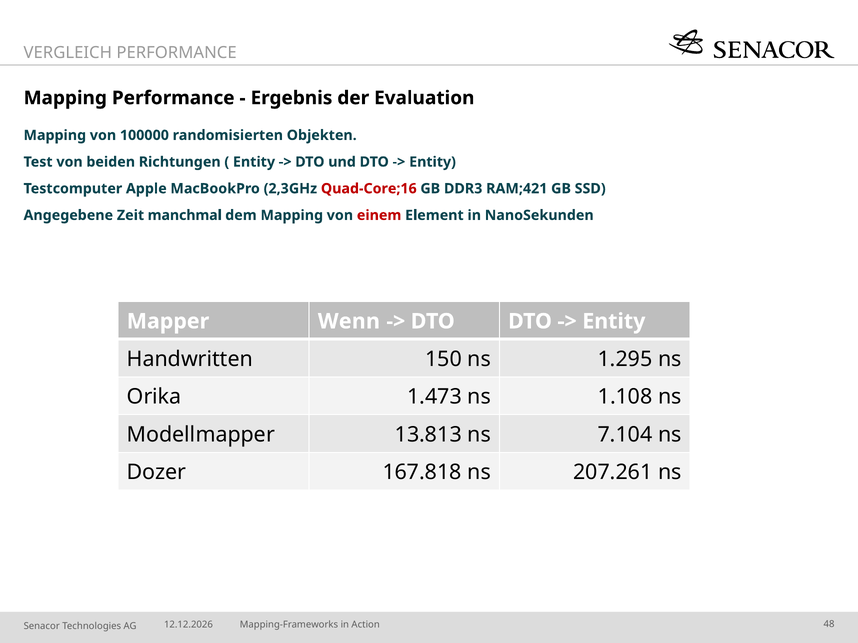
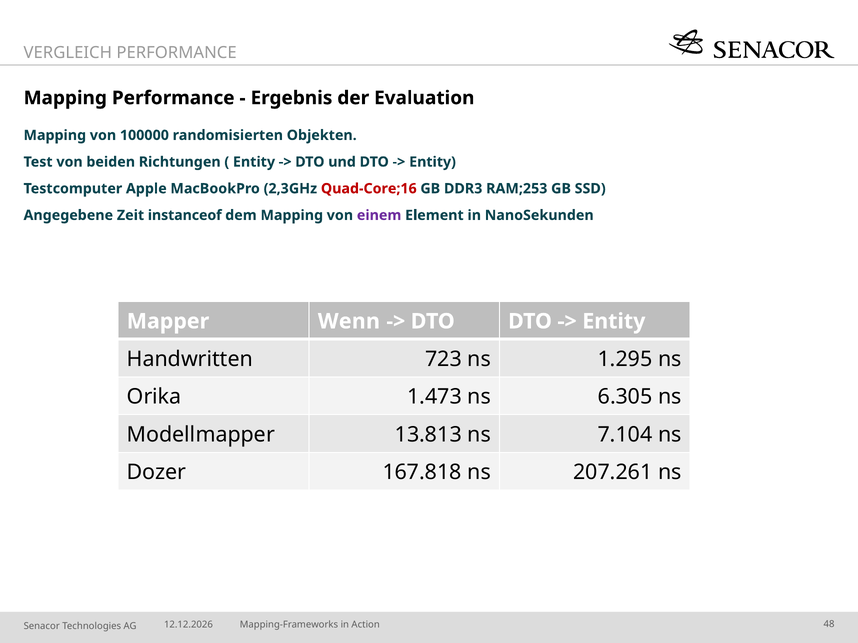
RAM;421: RAM;421 -> RAM;253 (517, 189)
manchmal: manchmal -> instanceof (185, 215)
einem colour: red -> purple (379, 215)
150: 150 -> 723 (444, 359)
1.108: 1.108 -> 6.305 (625, 397)
